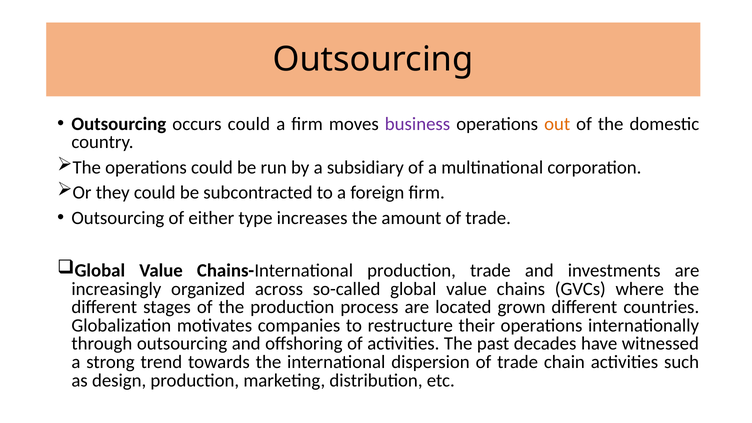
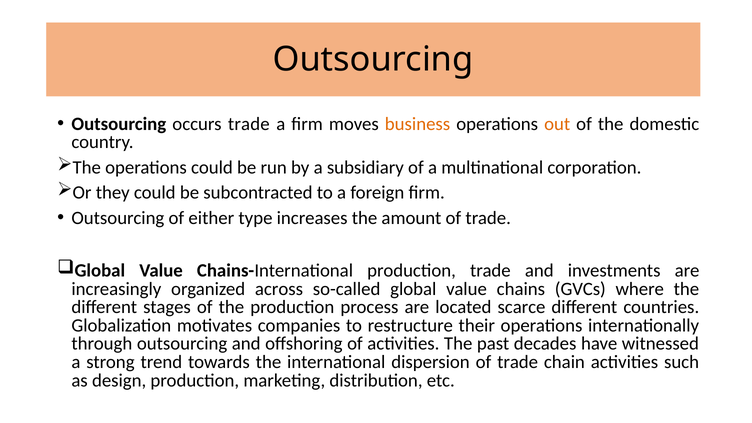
occurs could: could -> trade (249, 124)
business colour: purple -> orange (418, 124)
grown: grown -> scarce (522, 307)
